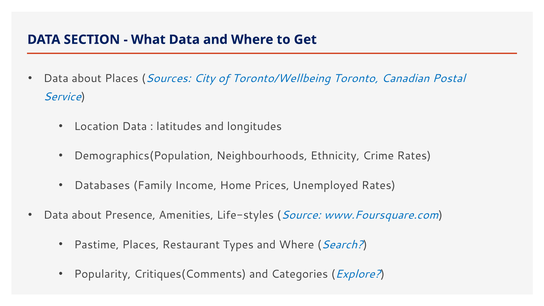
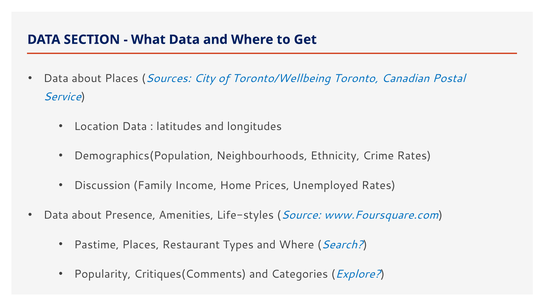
Databases: Databases -> Discussion (102, 185)
